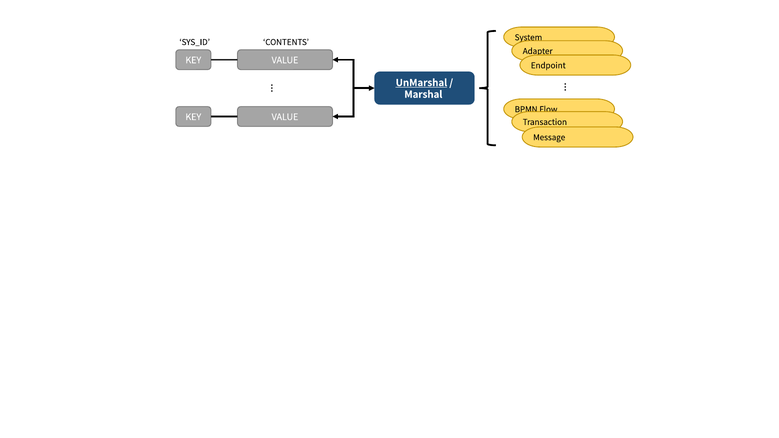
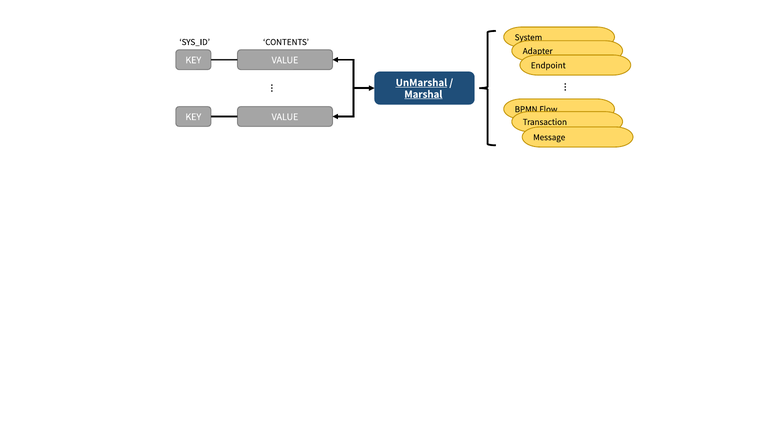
Marshal underline: none -> present (423, 95)
